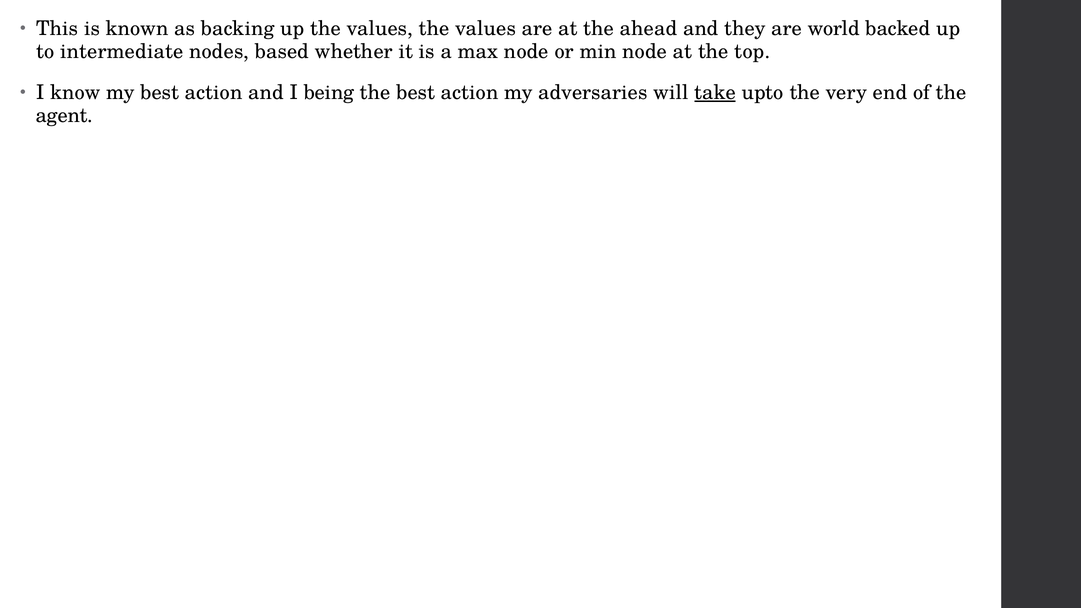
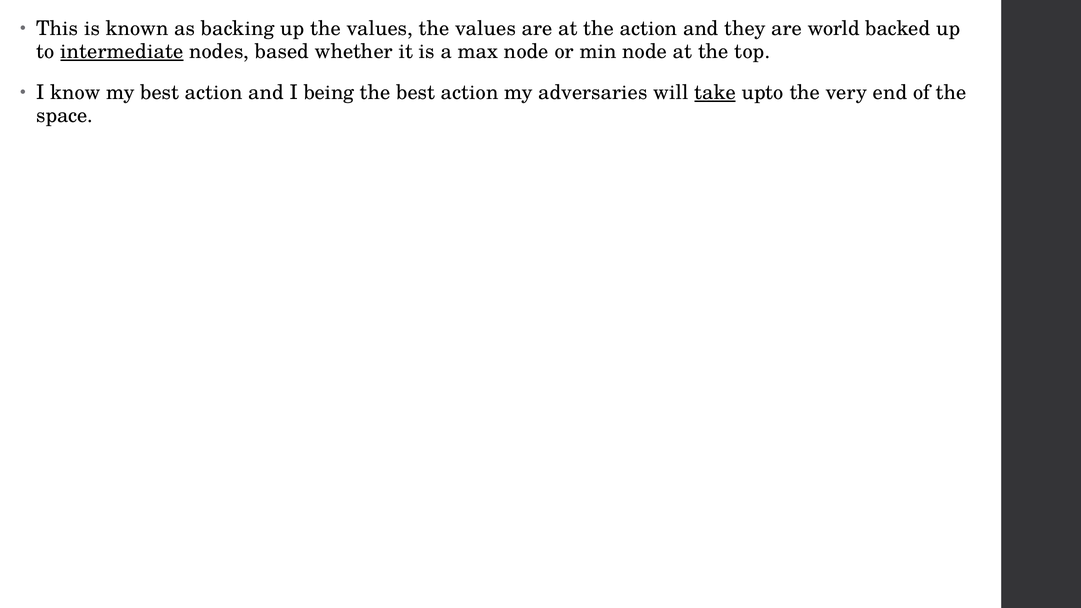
the ahead: ahead -> action (648, 28)
intermediate underline: none -> present (122, 51)
agent: agent -> space (64, 116)
